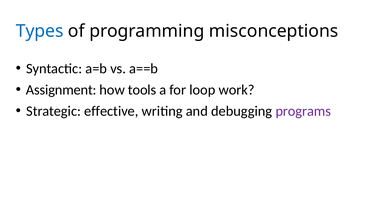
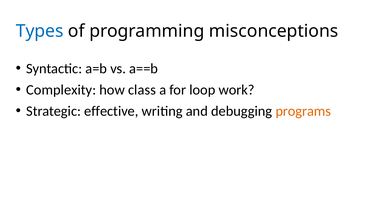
Assignment: Assignment -> Complexity (61, 90)
tools: tools -> class (142, 90)
programs colour: purple -> orange (303, 111)
